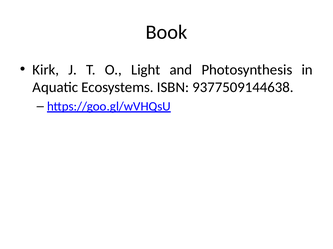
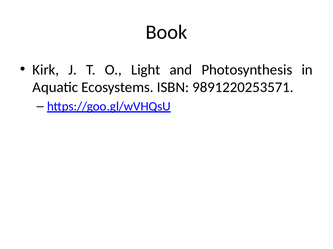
9377509144638: 9377509144638 -> 9891220253571 (243, 88)
